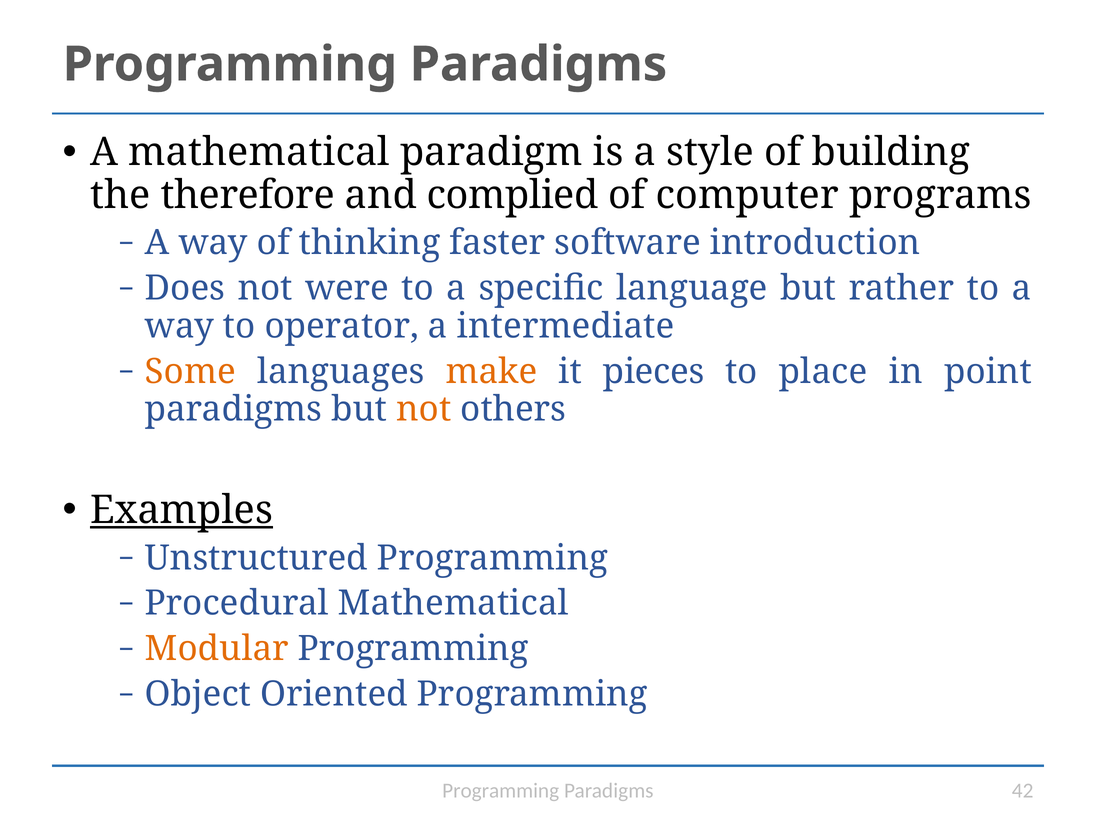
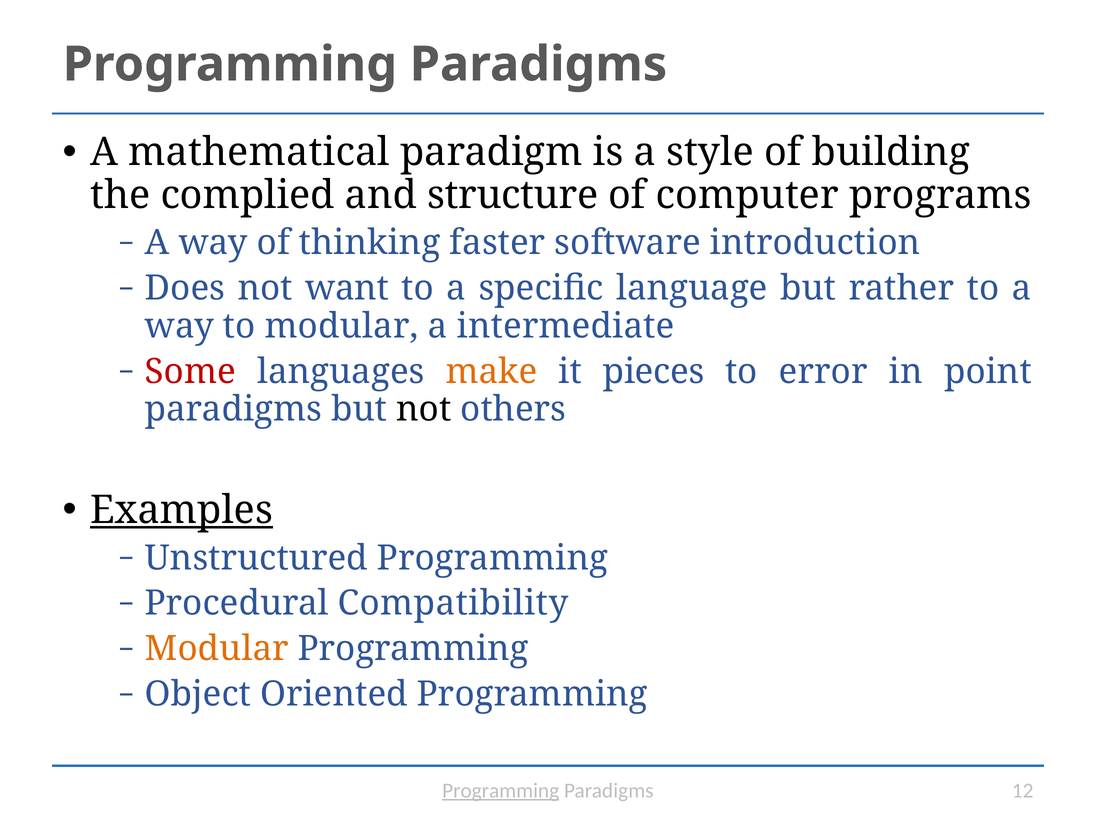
therefore: therefore -> complied (248, 195)
complied: complied -> structure (513, 195)
were: were -> want (347, 288)
to operator: operator -> modular (342, 326)
Some colour: orange -> red (190, 371)
place: place -> error (823, 371)
not colour: orange -> black (424, 409)
Procedural Mathematical: Mathematical -> Compatibility (453, 603)
Programming underline: none -> present (501, 791)
42: 42 -> 12 (1023, 791)
